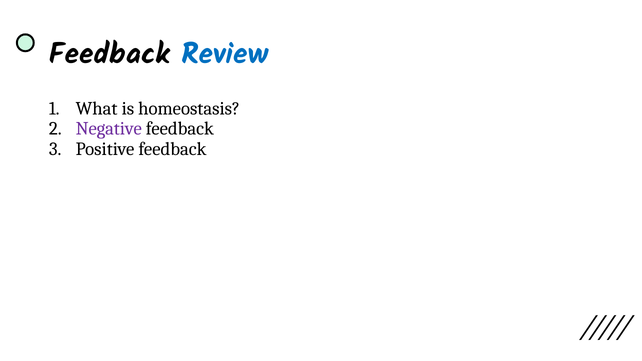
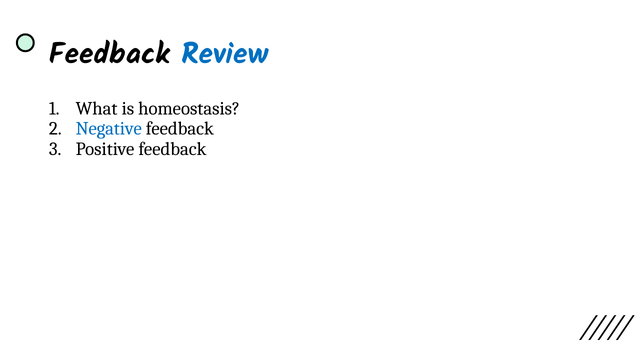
Negative colour: purple -> blue (109, 129)
